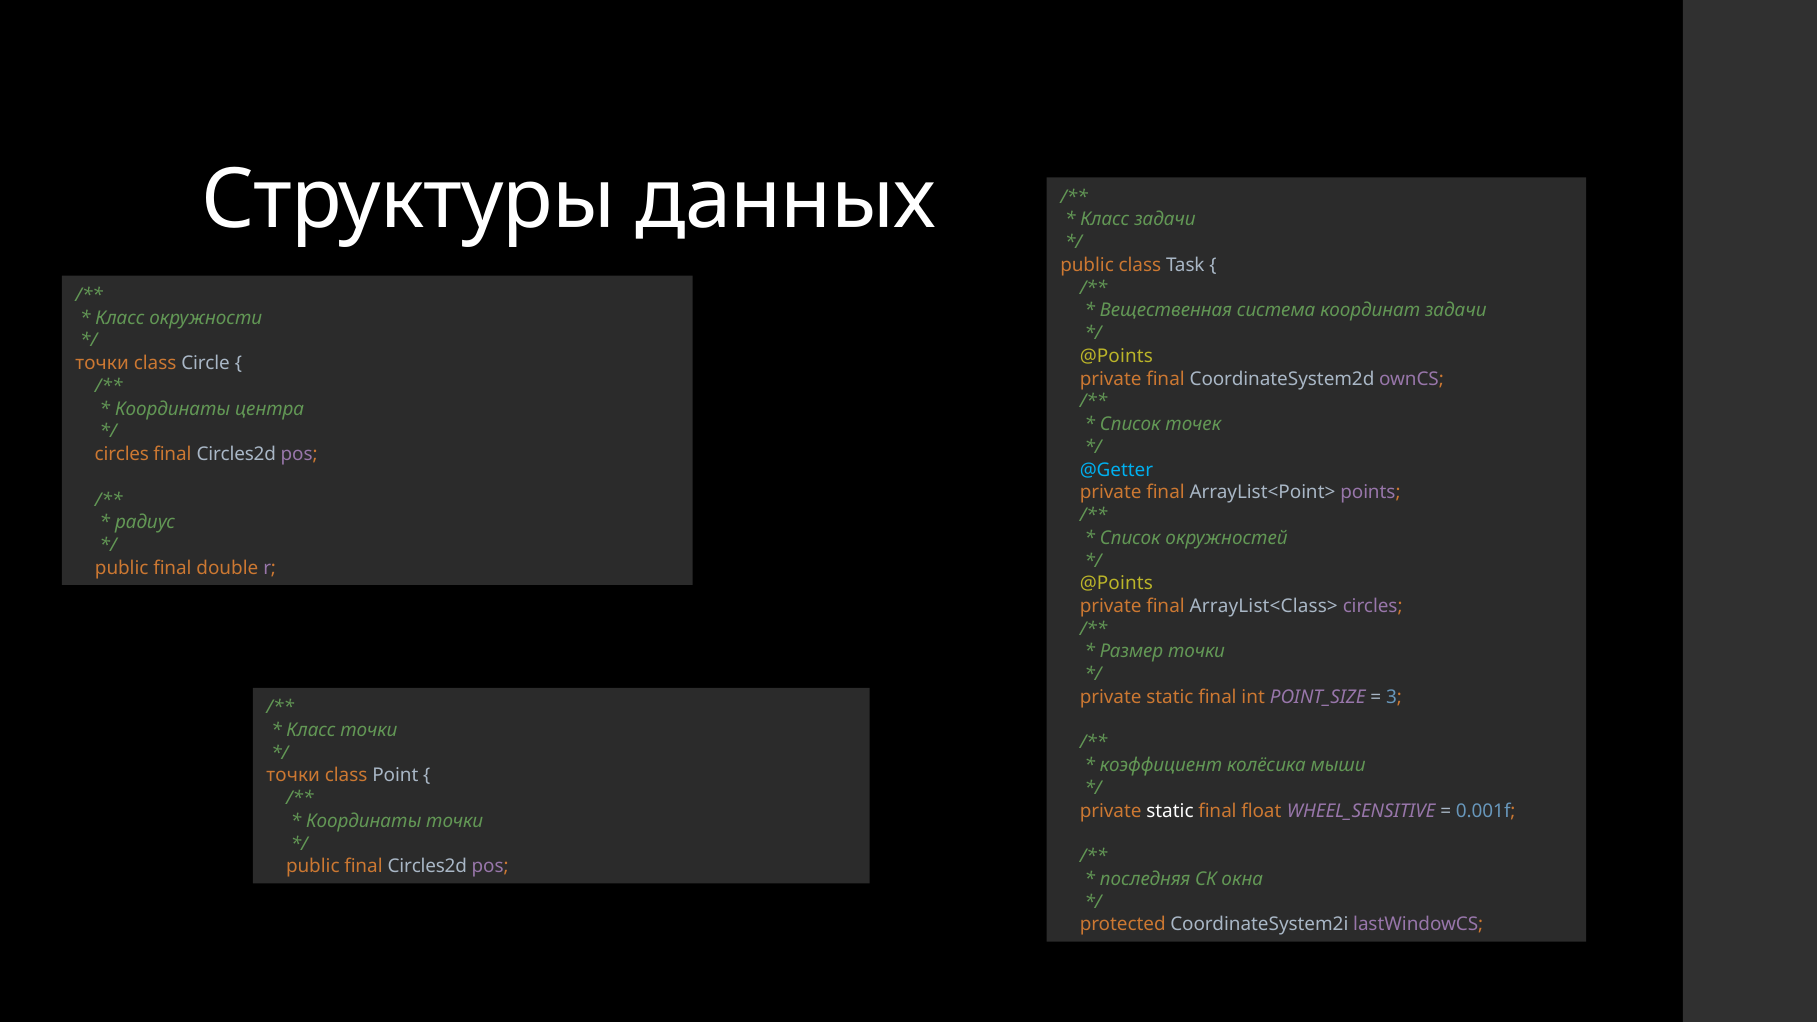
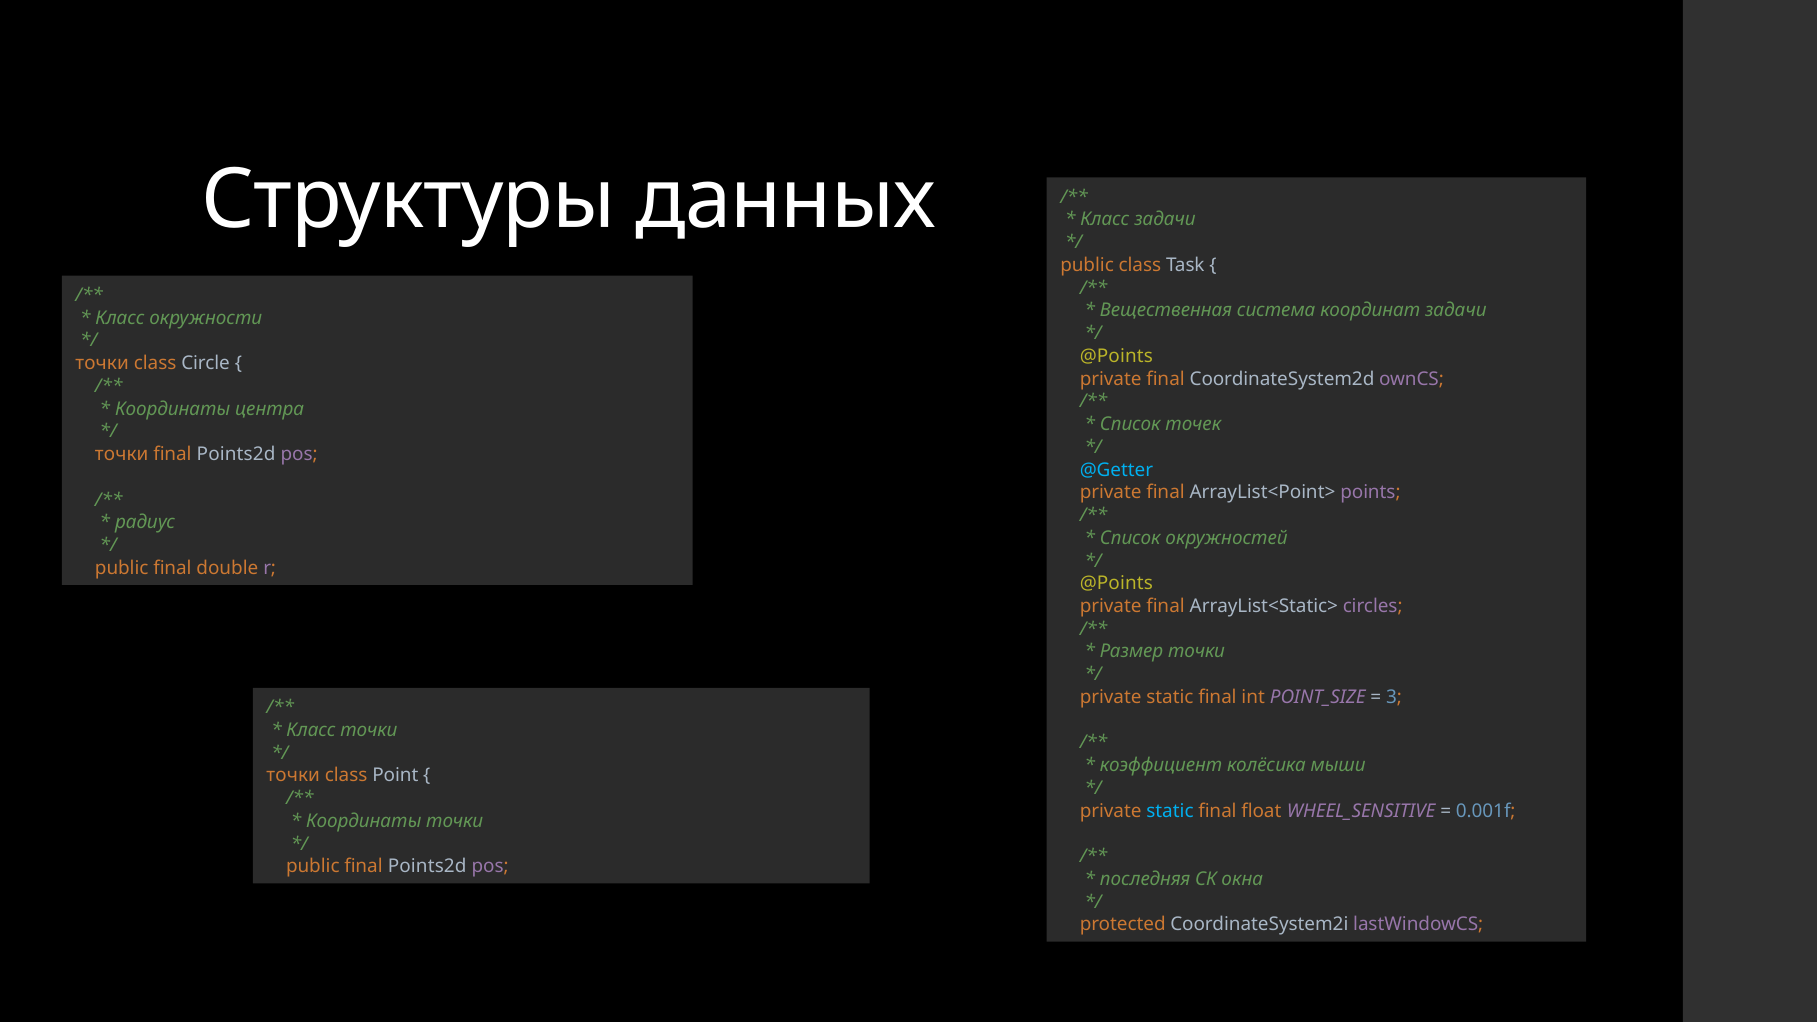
circles: circles -> точки (122, 454)
Circles2d: Circles2d -> Points2d (236, 454)
ArrayList<Class>: ArrayList<Class> -> ArrayList<Static> (1264, 606)
static colour: white -> light blue (1170, 811)
public final Circles2d: Circles2d -> Points2d (427, 867)
